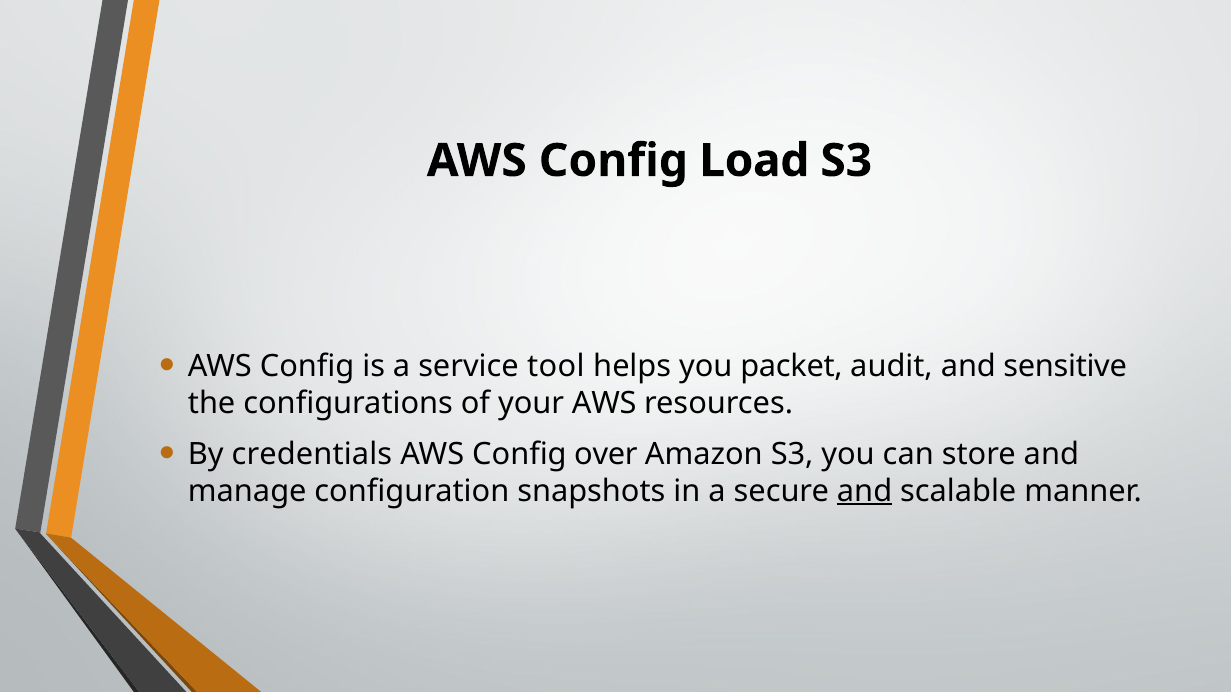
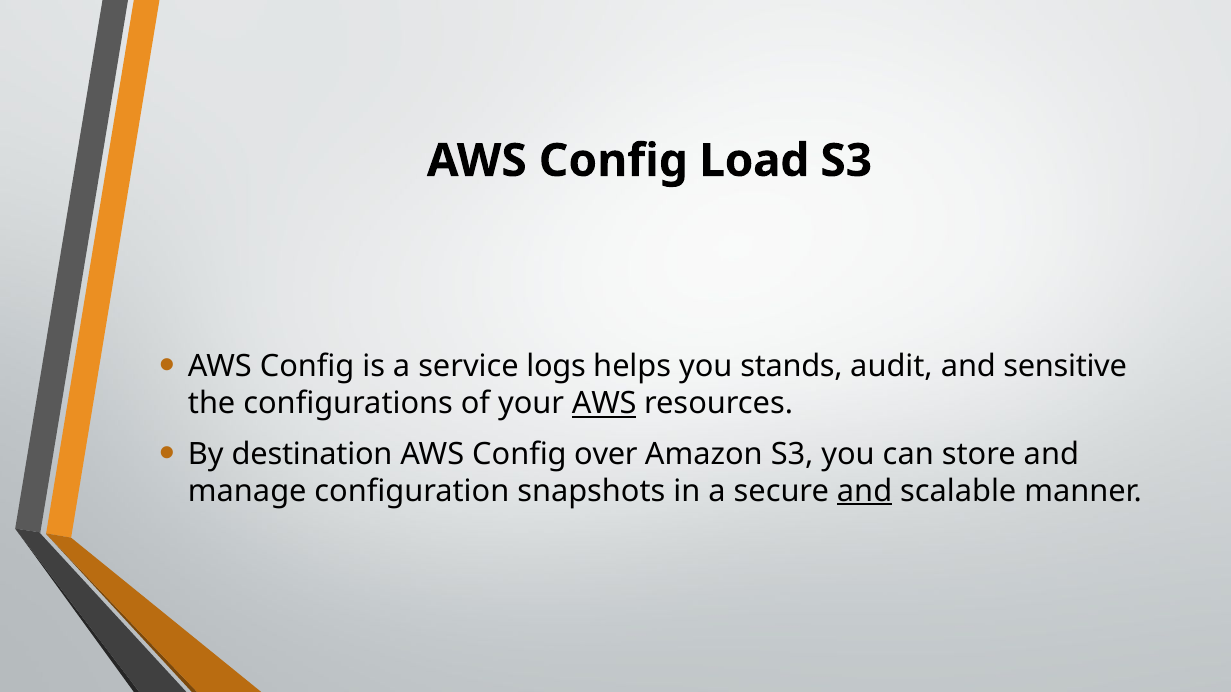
tool: tool -> logs (556, 367)
packet: packet -> stands (792, 367)
AWS underline: none -> present (604, 404)
credentials: credentials -> destination (312, 455)
